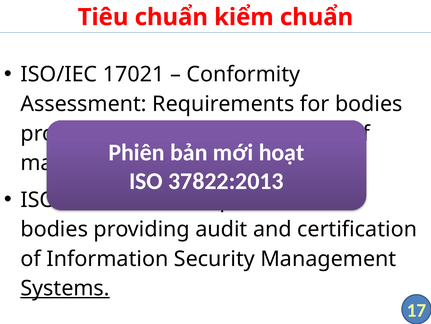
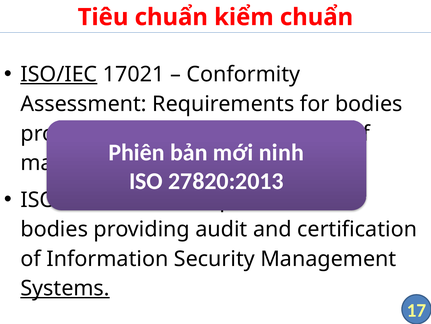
ISO/IEC underline: none -> present (59, 74)
hoạt: hoạt -> ninh (281, 152)
37822:2013: 37822:2013 -> 27820:2013 (226, 181)
